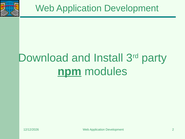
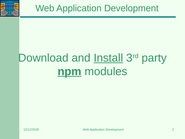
Install underline: none -> present (108, 58)
